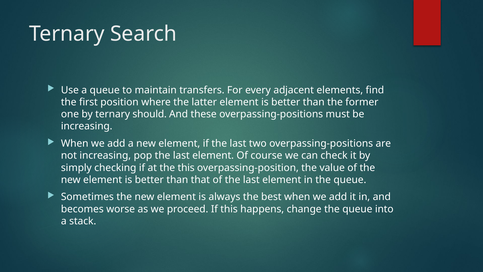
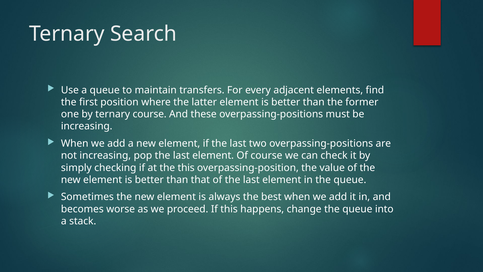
ternary should: should -> course (150, 114)
